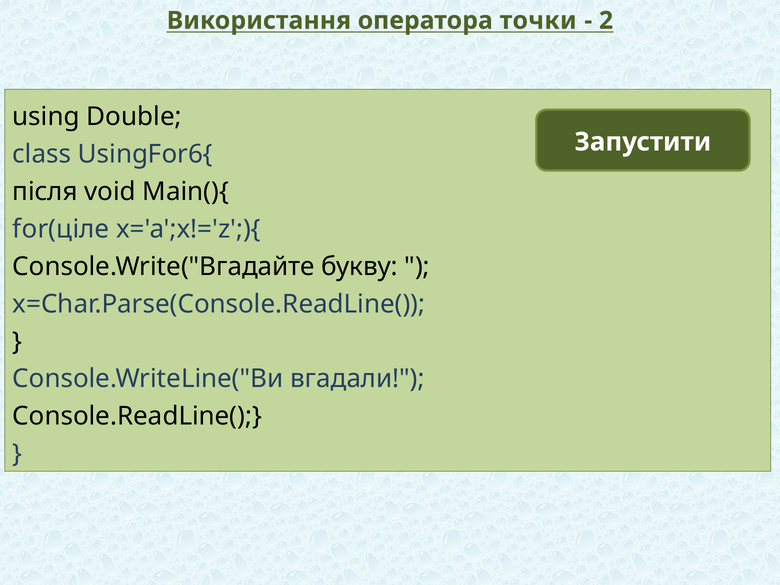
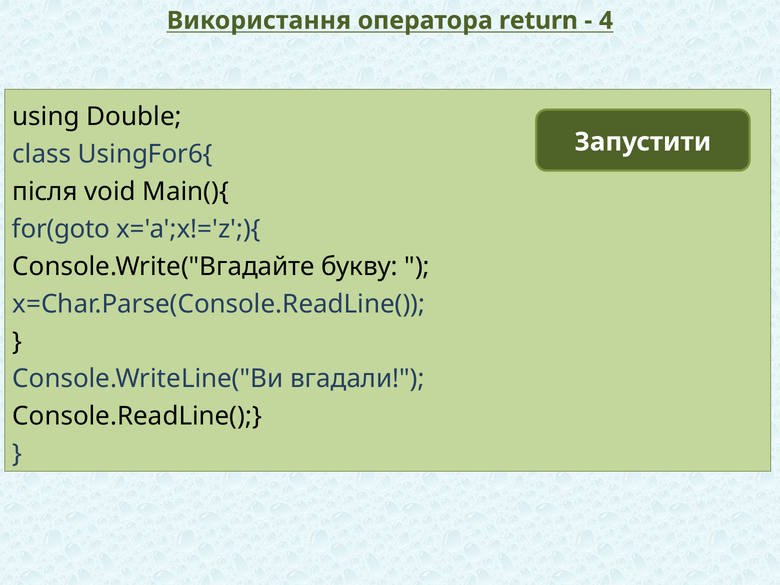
точки: точки -> return (538, 21)
2: 2 -> 4 (606, 21)
for(цiле: for(цiле -> for(goto (61, 229)
